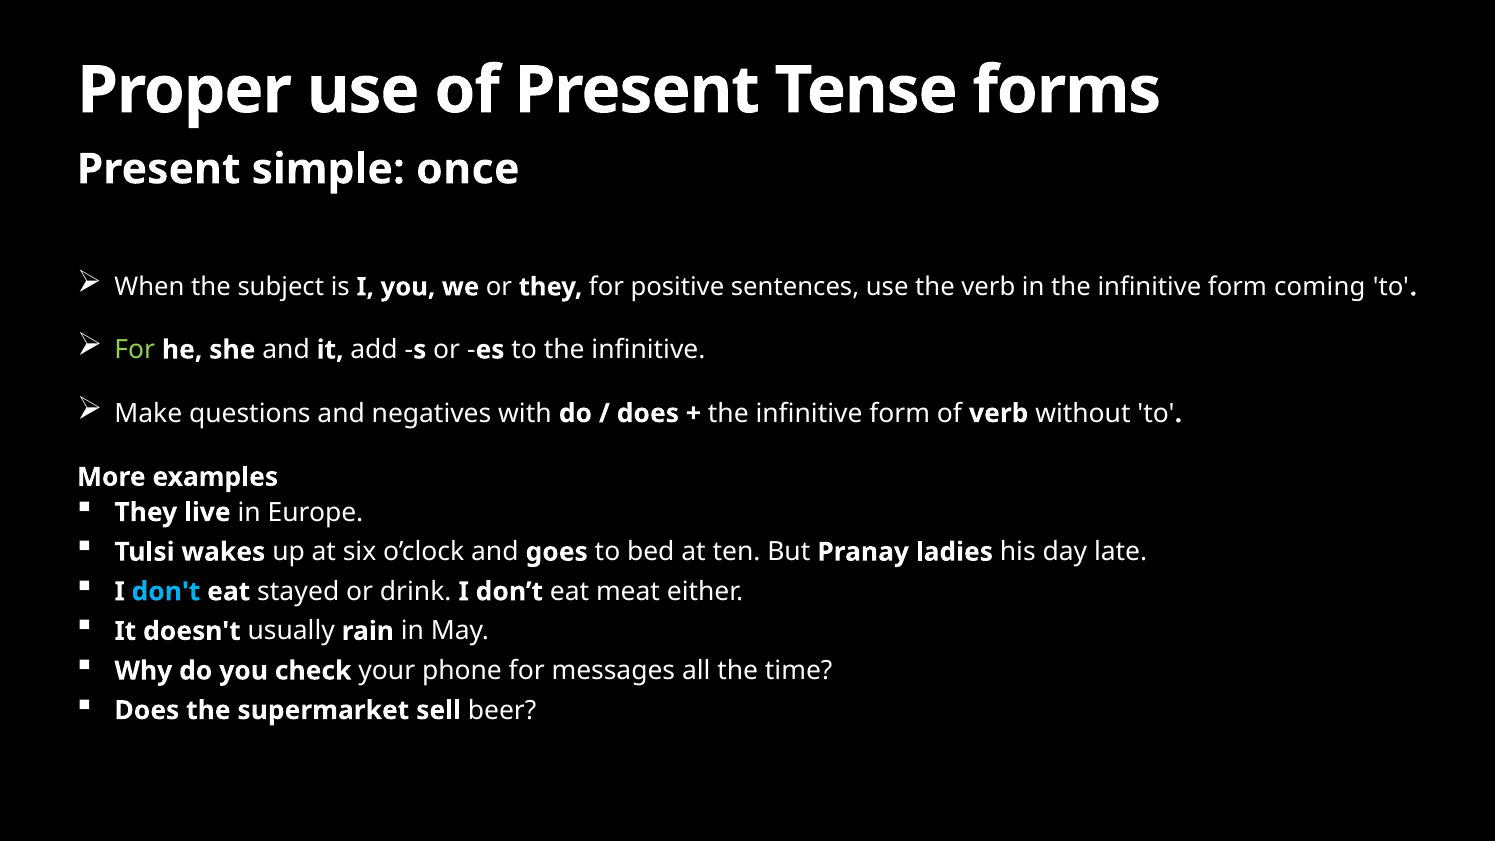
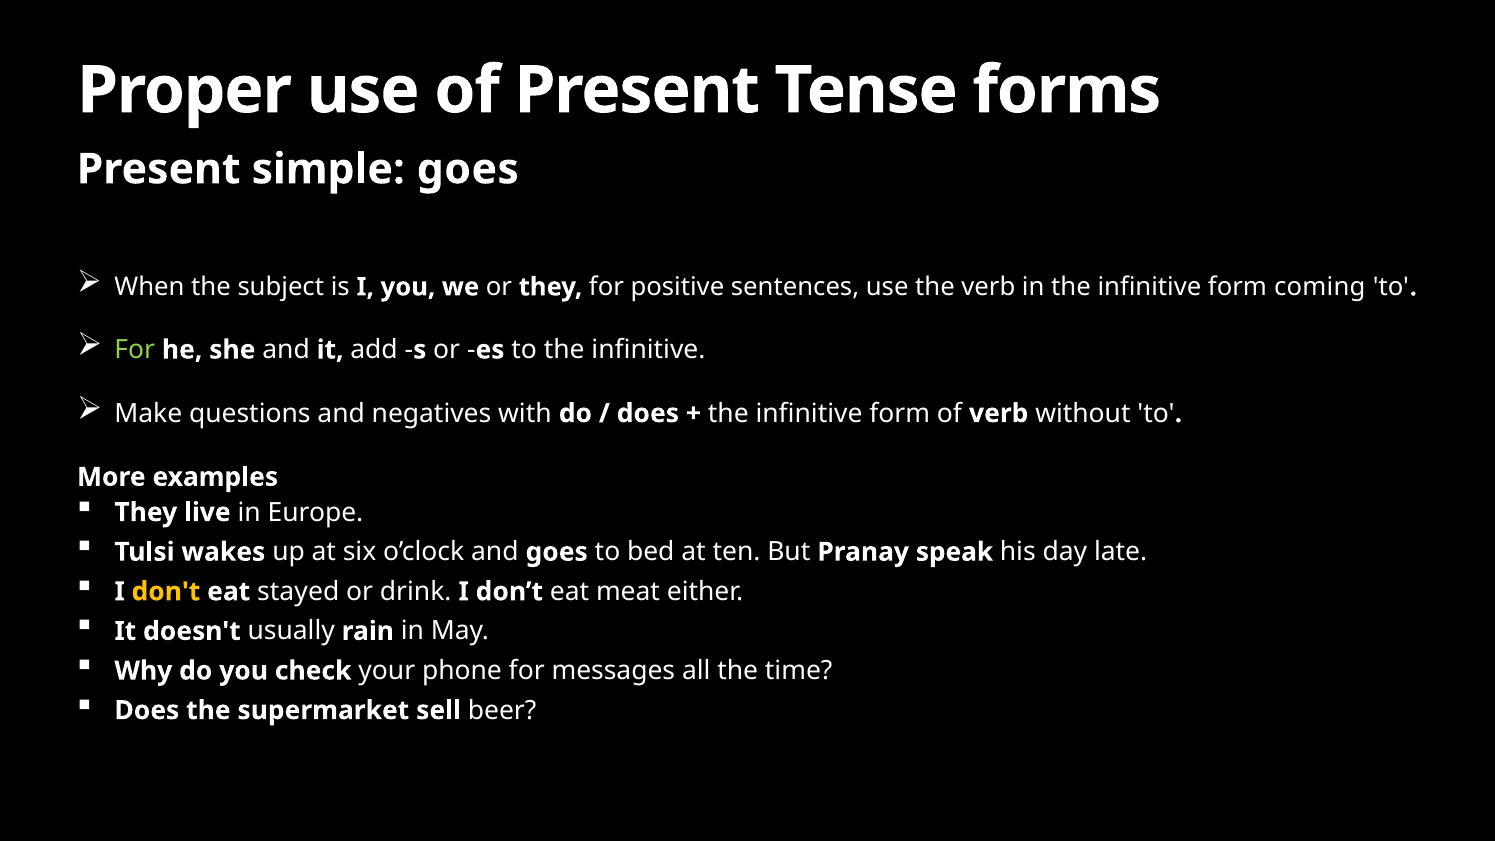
simple once: once -> goes (468, 169)
ladies: ladies -> speak (954, 552)
don't colour: light blue -> yellow (166, 592)
